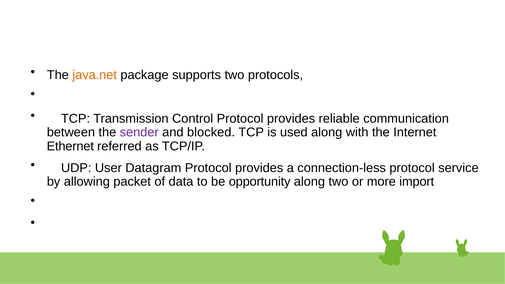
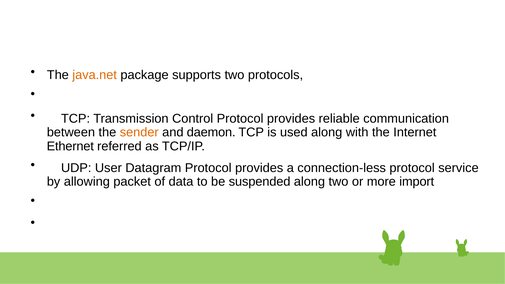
sender colour: purple -> orange (139, 132)
blocked: blocked -> daemon (211, 132)
opportunity: opportunity -> suspended (260, 182)
